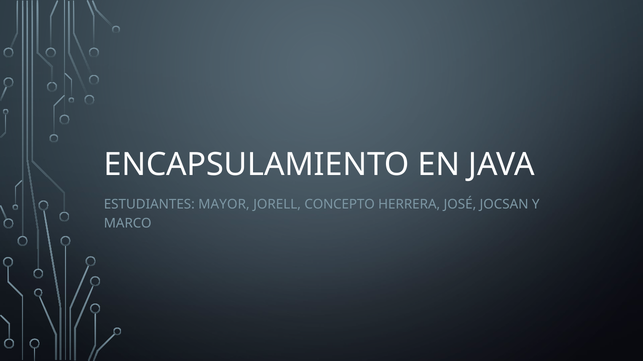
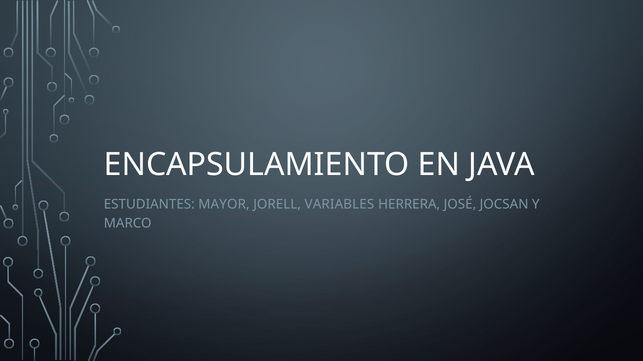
CONCEPTO: CONCEPTO -> VARIABLES (339, 205)
